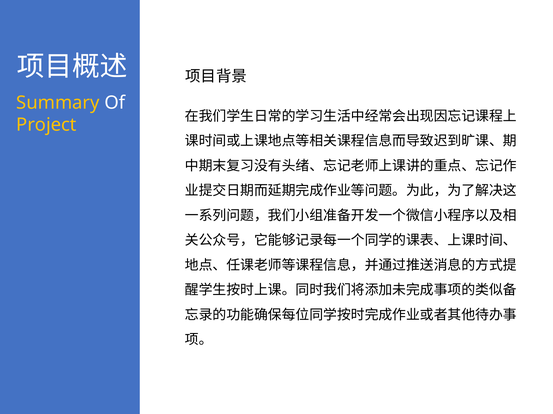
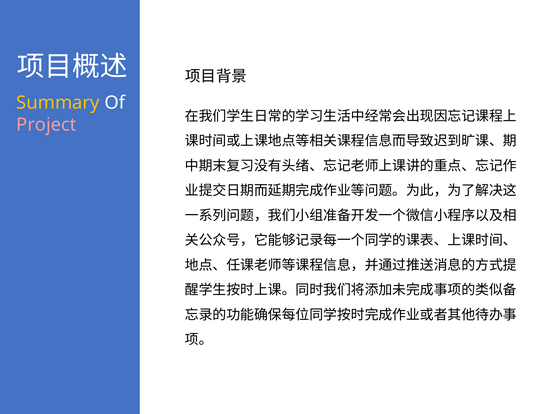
Project colour: yellow -> pink (46, 125)
